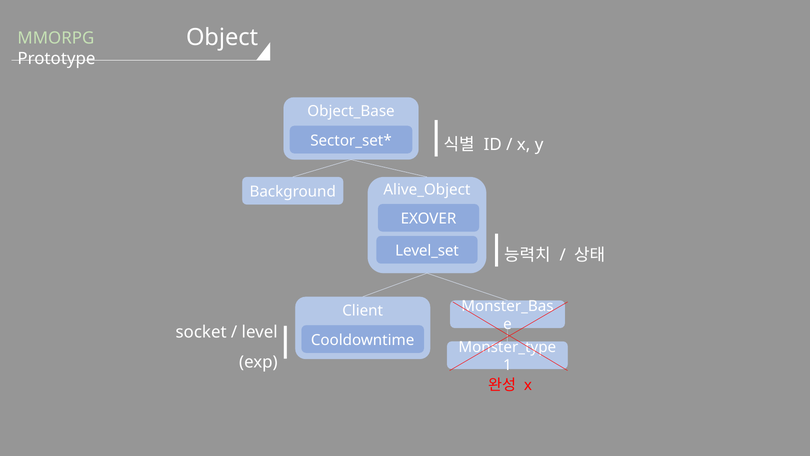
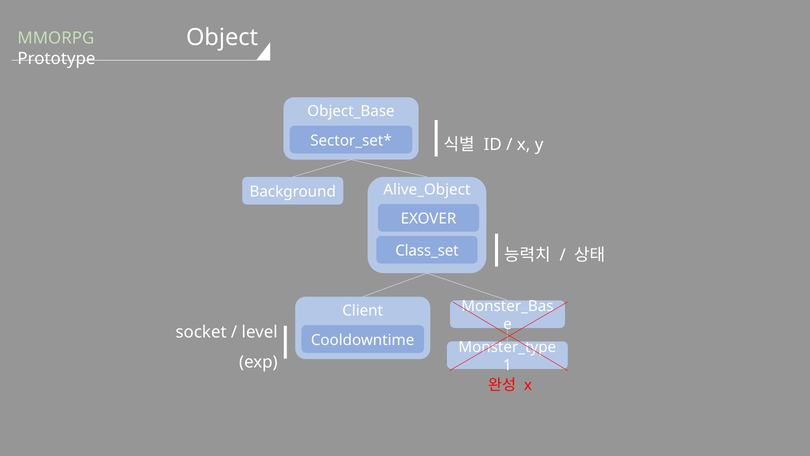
Level_set: Level_set -> Class_set (427, 251)
